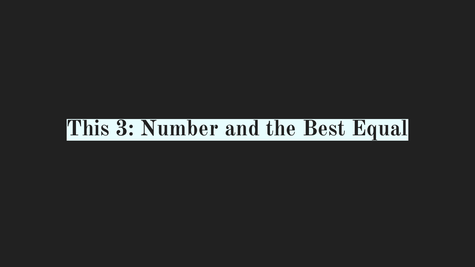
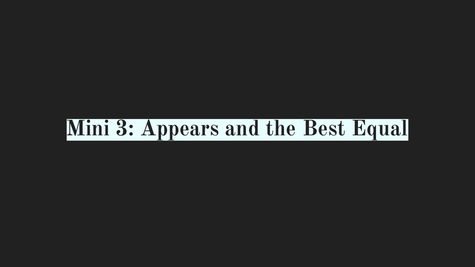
This: This -> Mini (88, 128)
Number: Number -> Appears (180, 128)
